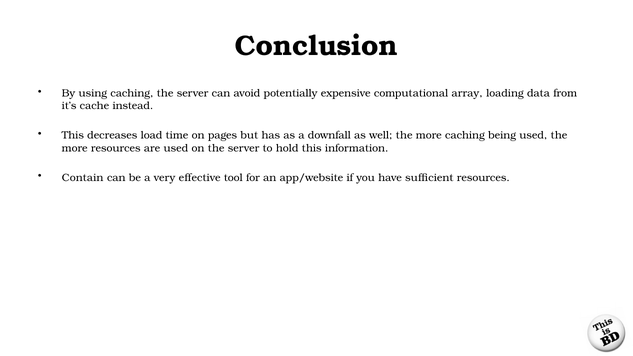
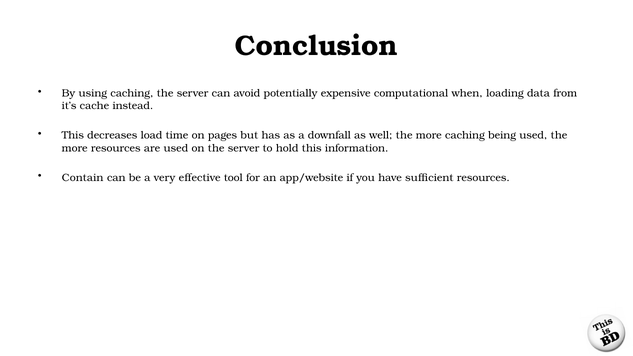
array: array -> when (467, 93)
